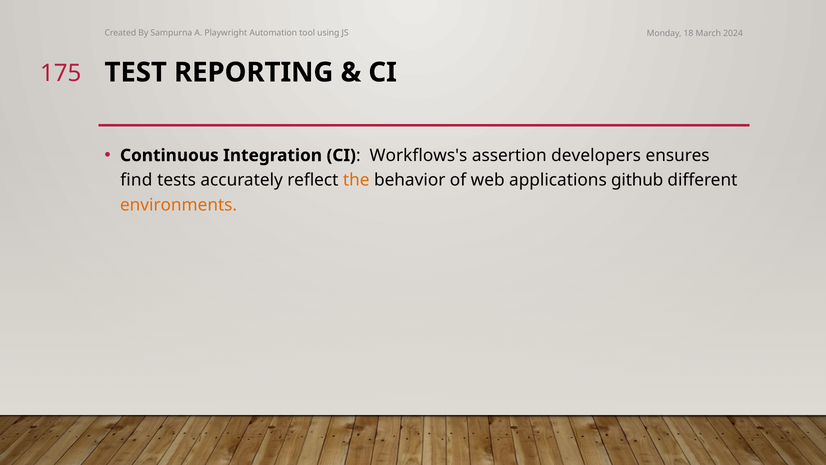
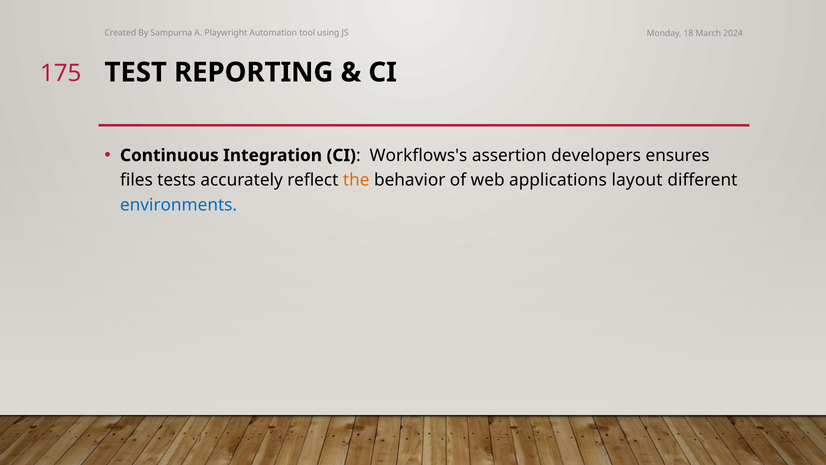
find: find -> files (136, 180)
github: github -> layout (637, 180)
environments colour: orange -> blue (179, 205)
